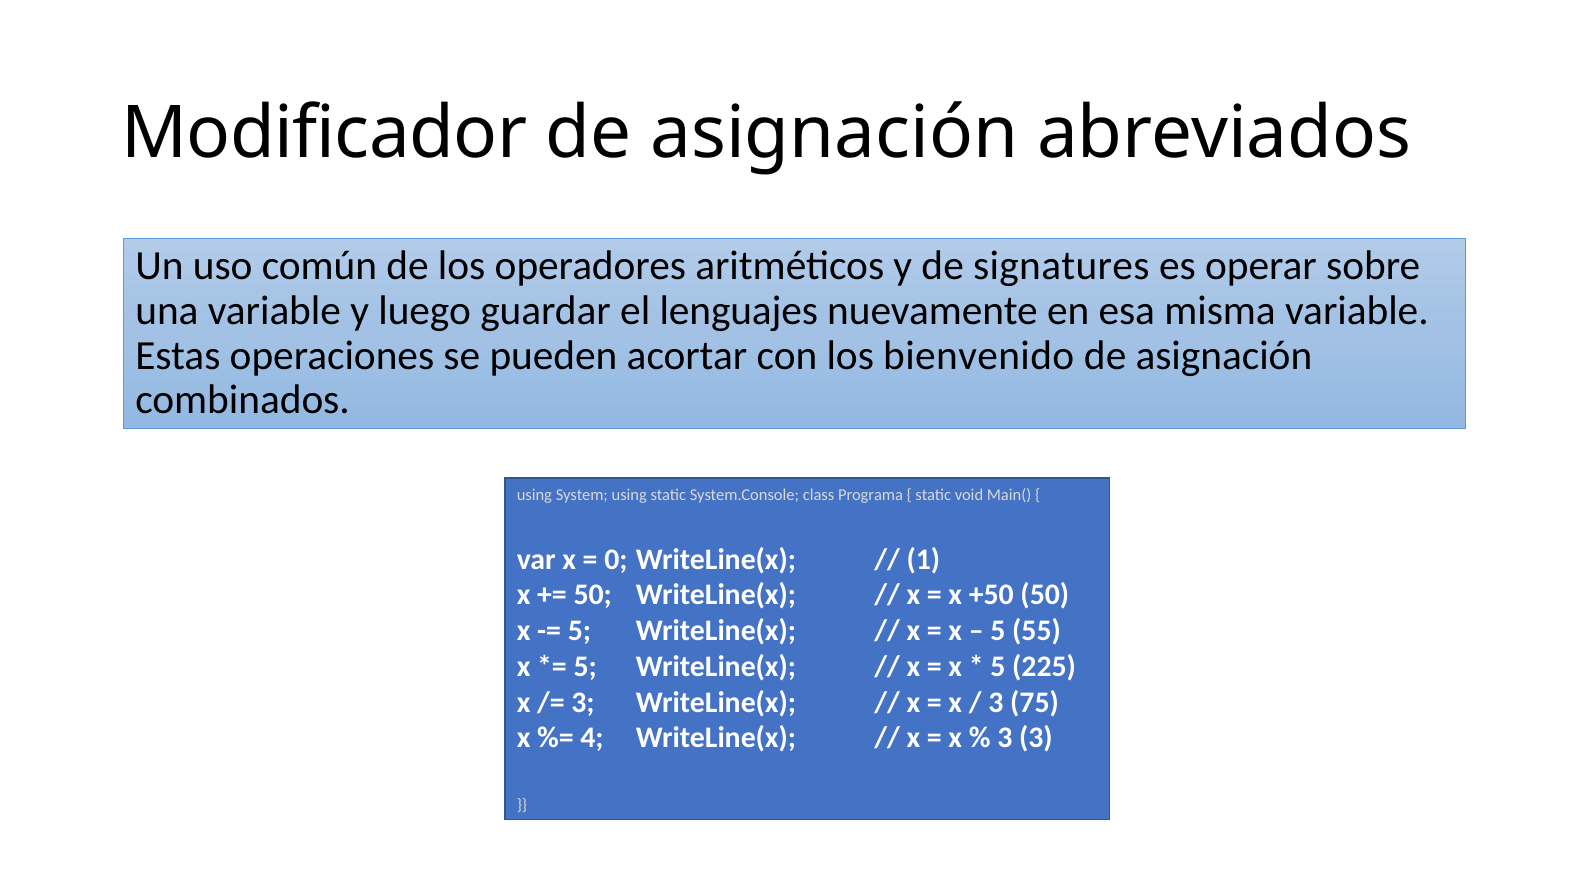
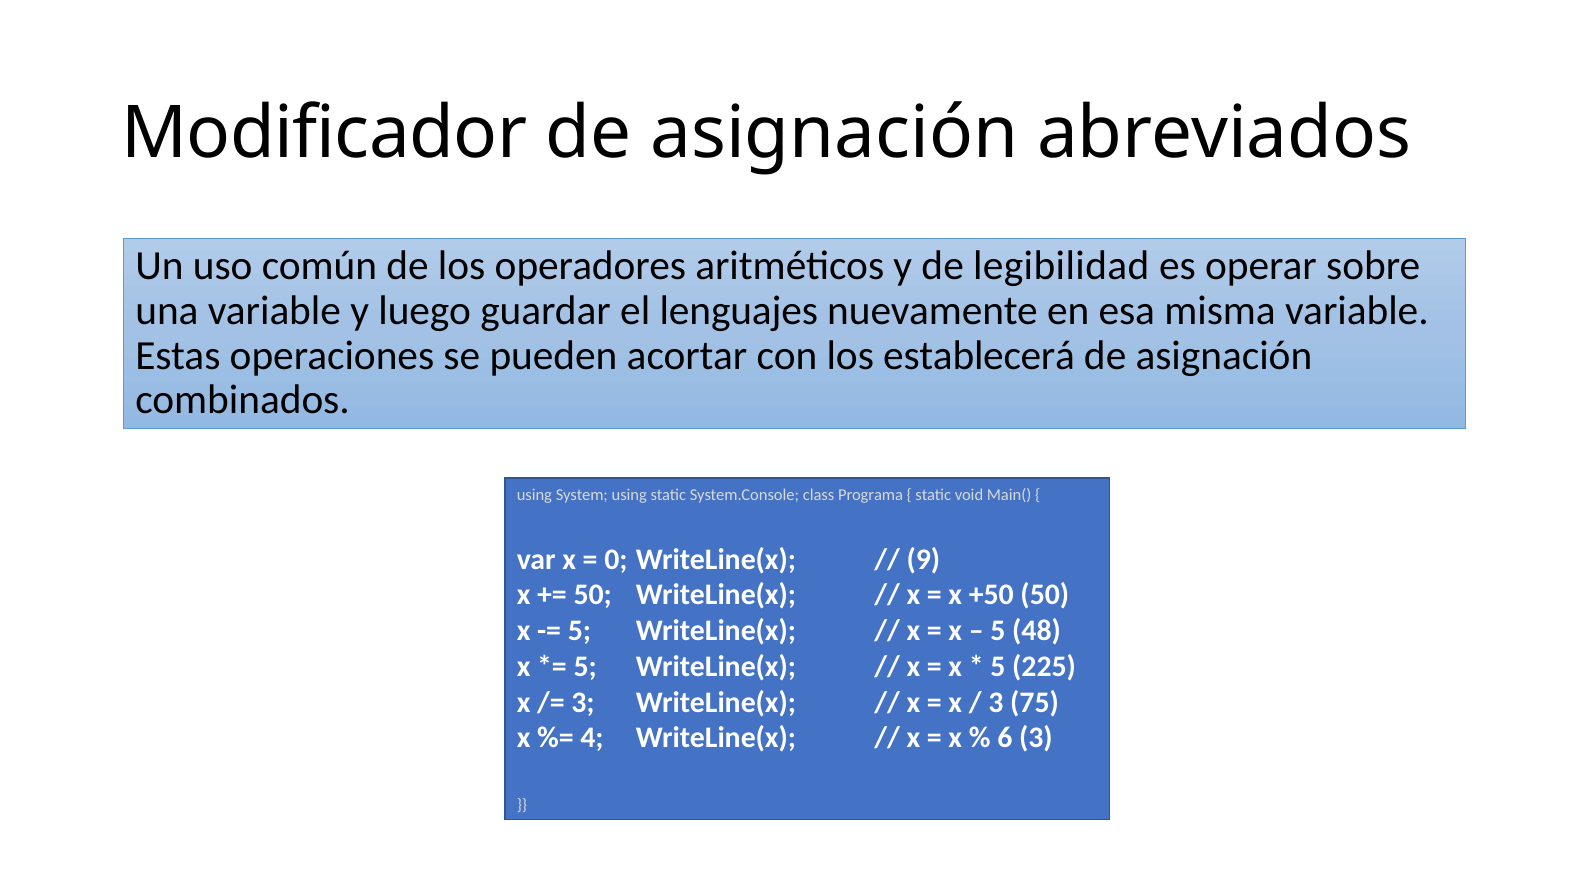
signatures: signatures -> legibilidad (1061, 266)
bienvenido: bienvenido -> establecerá (979, 355)
1: 1 -> 9 (923, 559)
55: 55 -> 48 (1037, 631)
3: 3 -> 6 (1005, 738)
